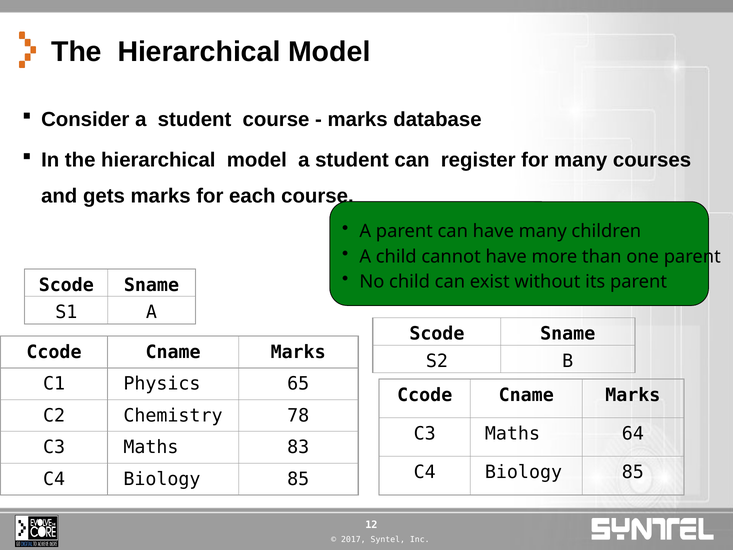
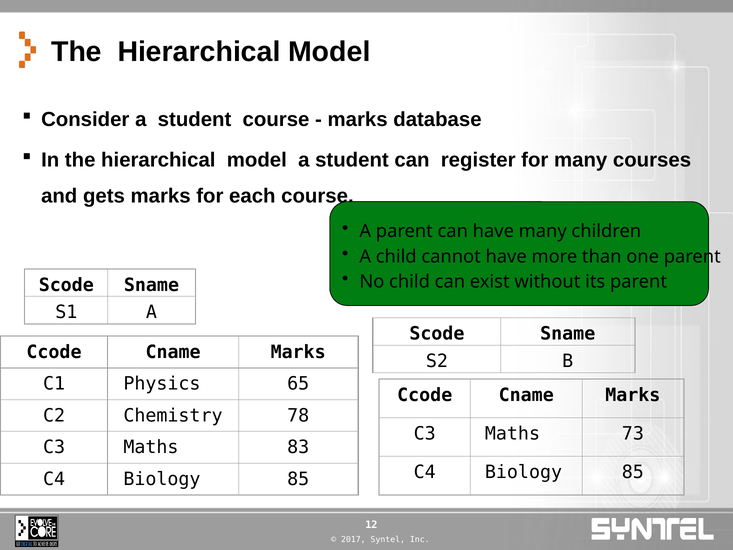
64: 64 -> 73 (633, 433)
